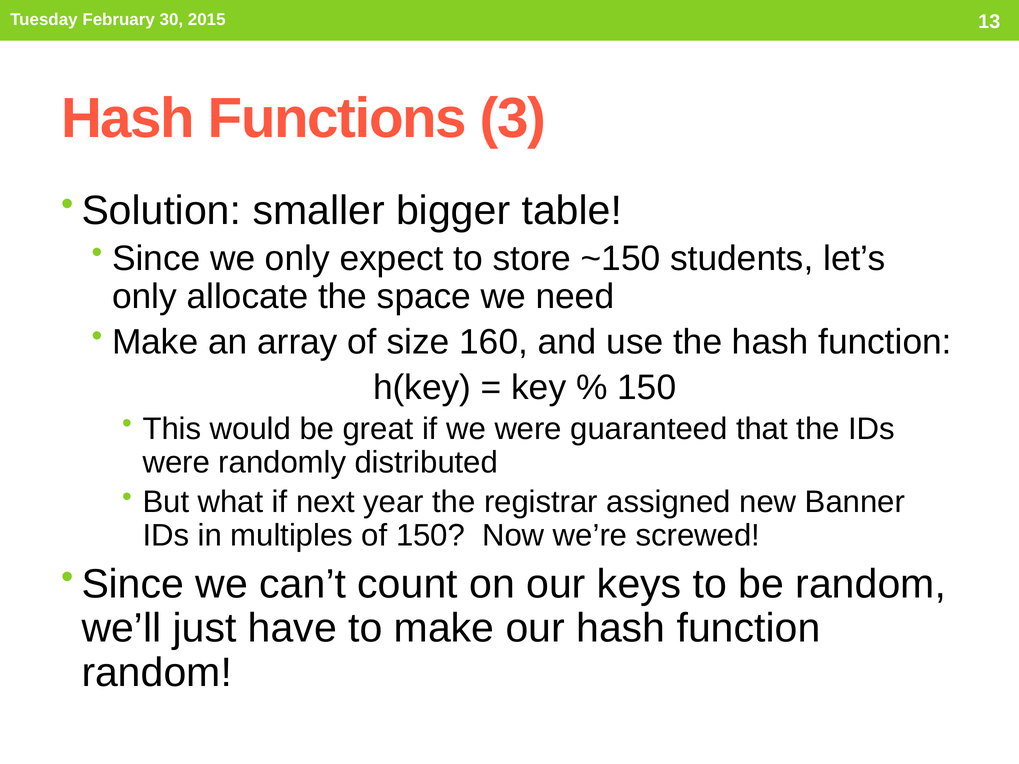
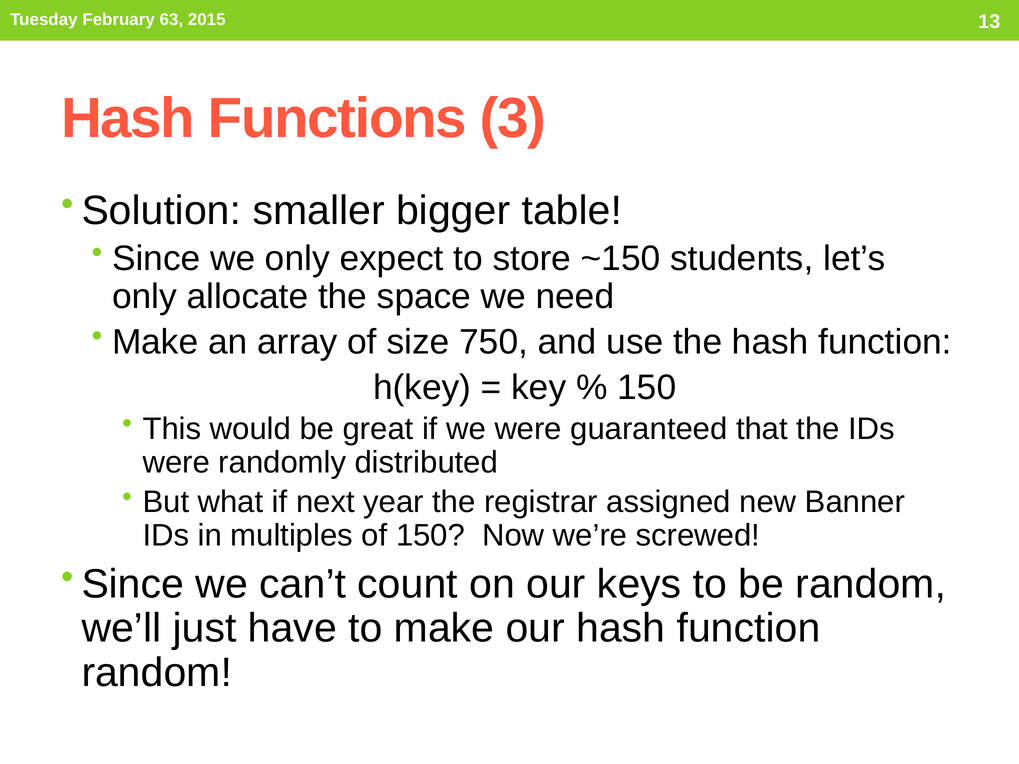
30: 30 -> 63 (171, 19)
160: 160 -> 750 (494, 342)
